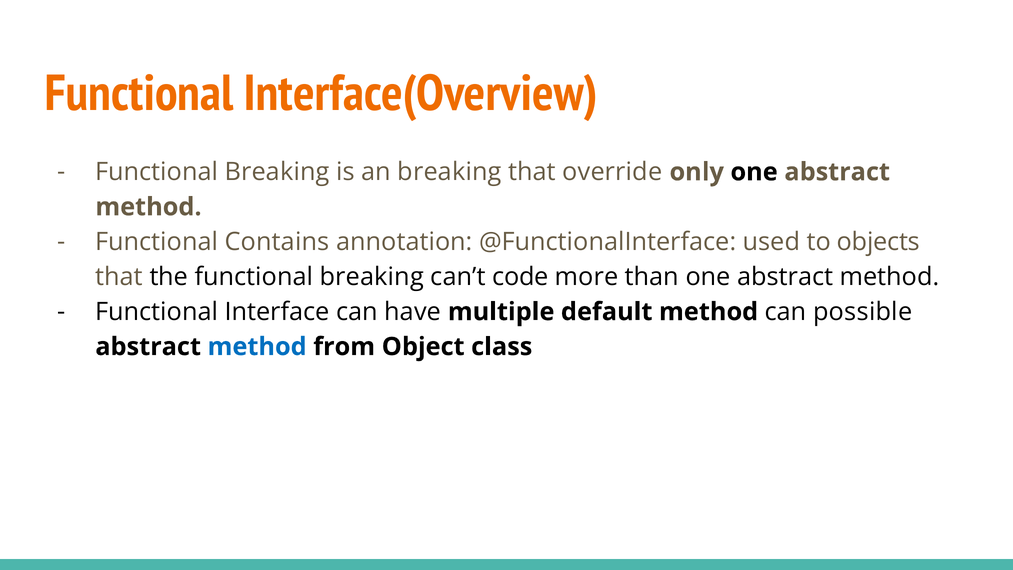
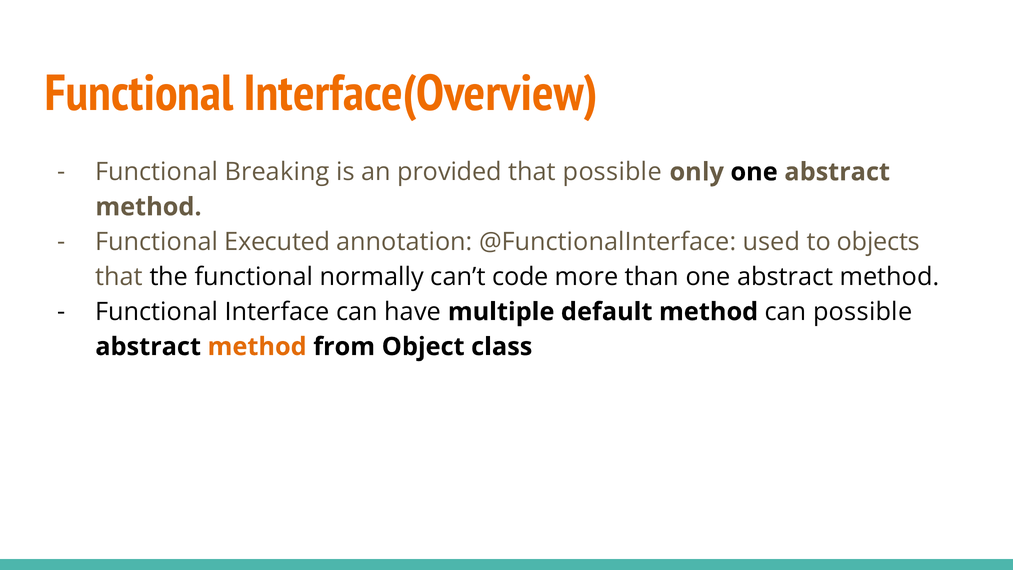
an breaking: breaking -> provided (450, 172)
that override: override -> possible (612, 172)
Contains: Contains -> Executed (277, 242)
the functional breaking: breaking -> normally (372, 277)
method colour: blue -> orange (257, 347)
